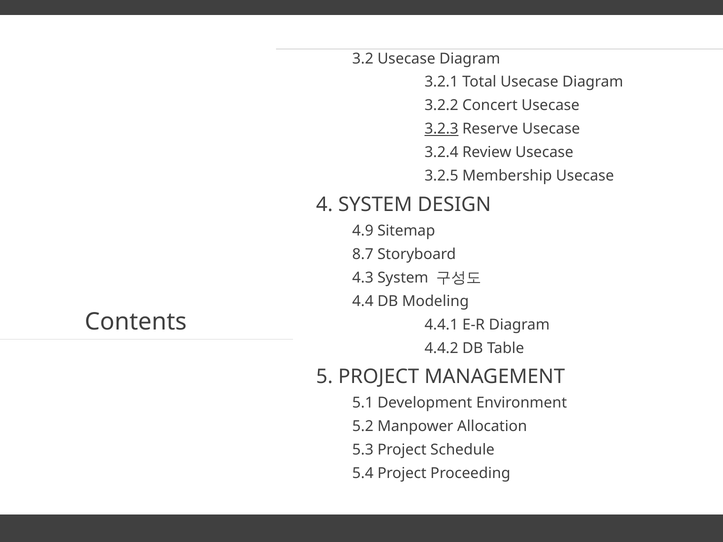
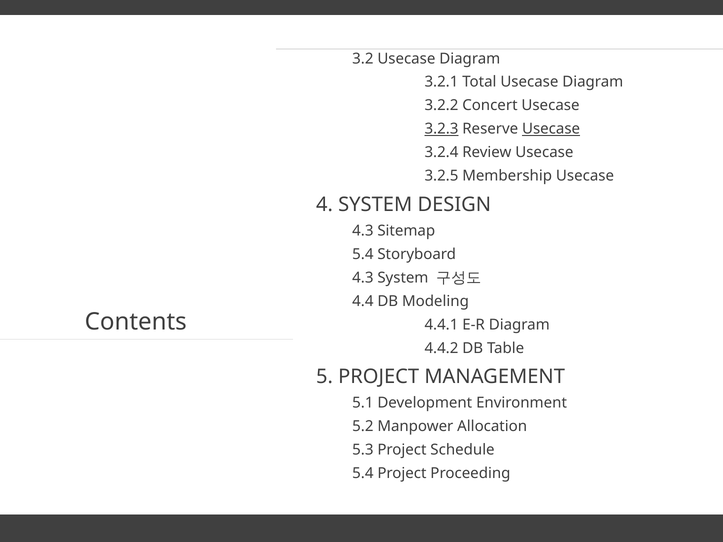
Usecase underline: none -> present (551, 129)
4.9: 4.9 -> 4.3 (363, 231)
8.7: 8.7 -> 5.4 (363, 254)
